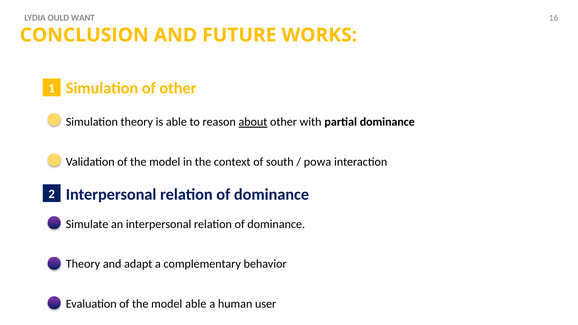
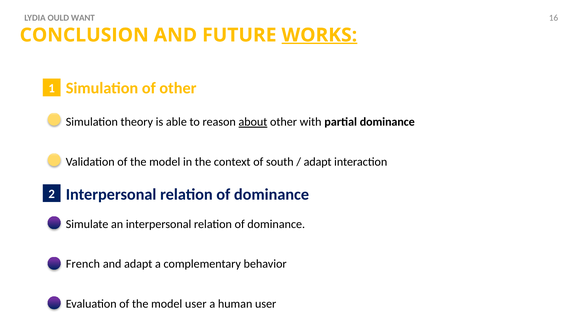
WORKS underline: none -> present (319, 35)
powa: powa -> adapt (318, 162)
Theory: Theory -> French (83, 264)
model able: able -> user (196, 304)
